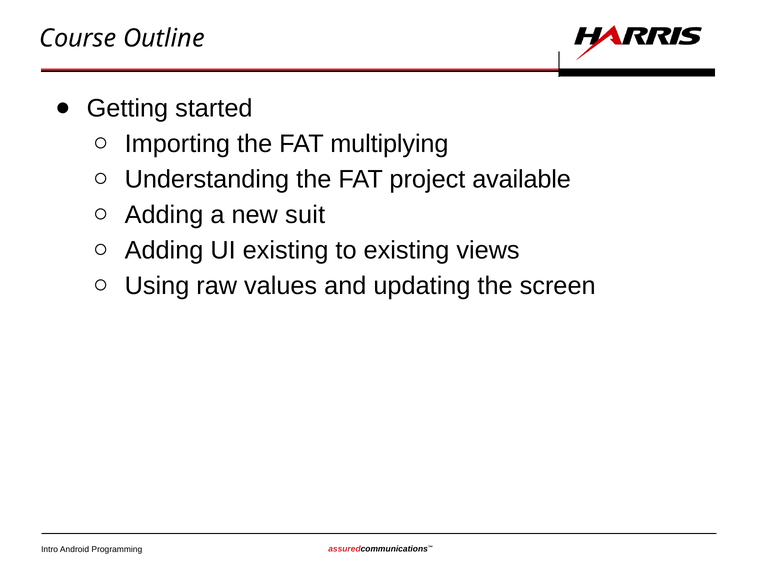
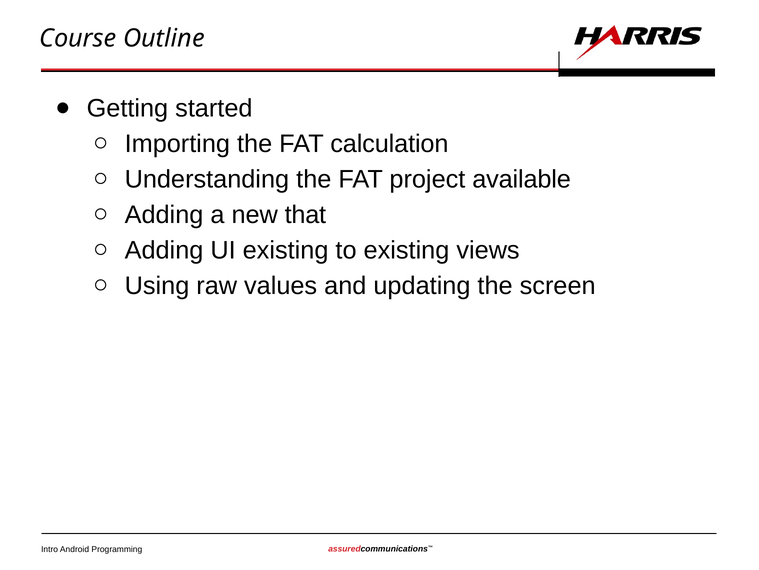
multiplying: multiplying -> calculation (389, 144)
suit: suit -> that (305, 215)
